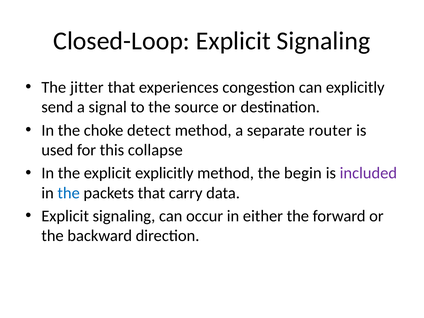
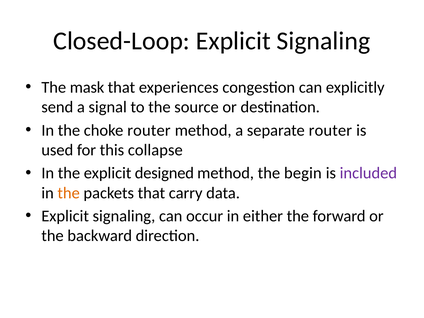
jitter: jitter -> mask (87, 87)
choke detect: detect -> router (149, 130)
explicit explicitly: explicitly -> designed (164, 173)
the colour: blue -> orange (69, 193)
